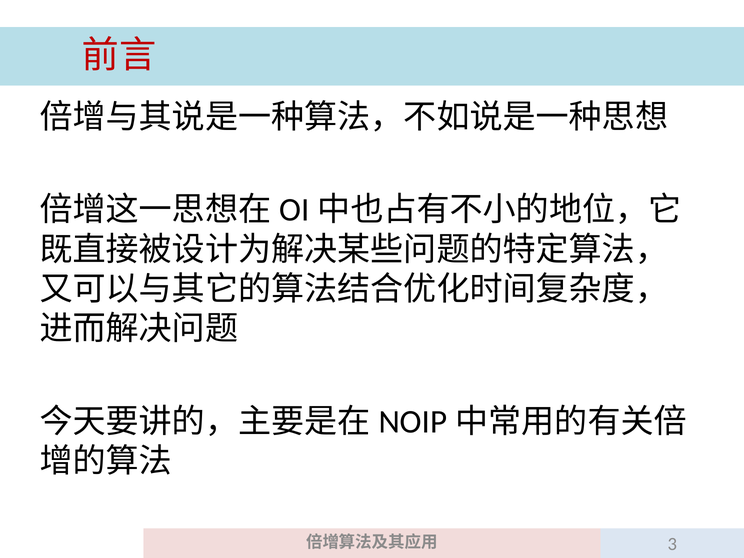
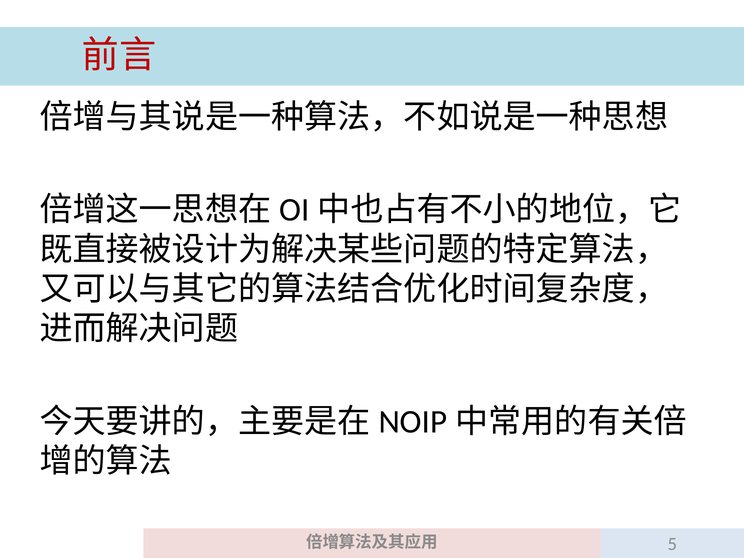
3: 3 -> 5 (672, 544)
